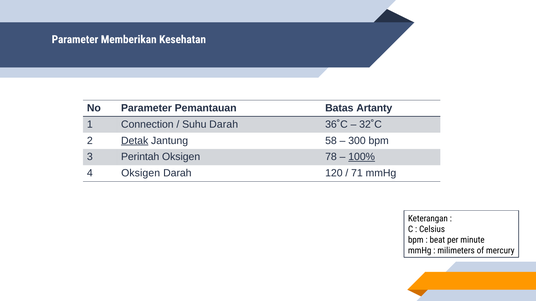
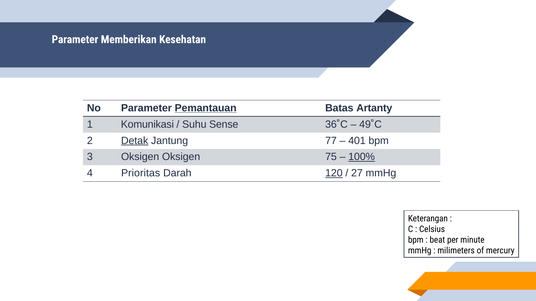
Pemantauan underline: none -> present (206, 108)
Connection: Connection -> Komunikasi (147, 125)
Suhu Darah: Darah -> Sense (224, 125)
32˚C: 32˚C -> 49˚C (371, 125)
58: 58 -> 77 (331, 141)
300: 300 -> 401 (357, 141)
3 Perintah: Perintah -> Oksigen (140, 157)
78: 78 -> 75 (331, 157)
4 Oksigen: Oksigen -> Prioritas (141, 173)
120 underline: none -> present (334, 173)
71: 71 -> 27 (357, 173)
